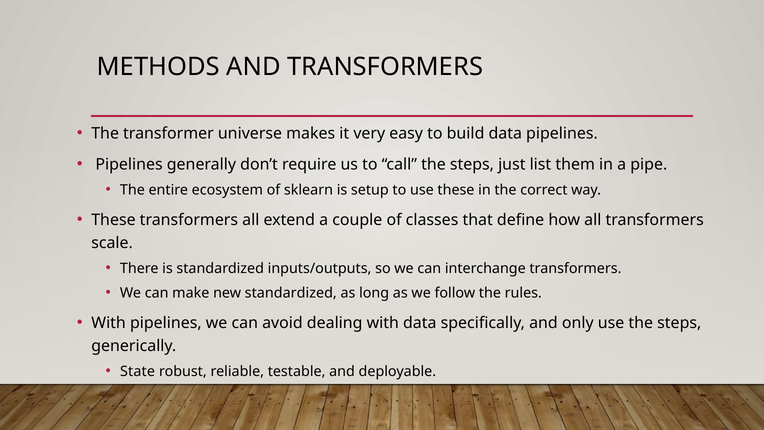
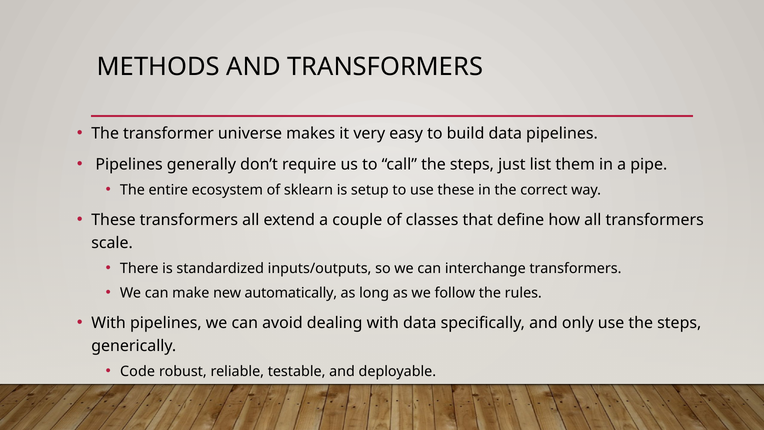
new standardized: standardized -> automatically (291, 293)
State: State -> Code (138, 371)
